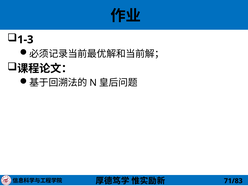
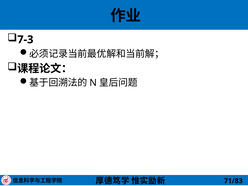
1-3: 1-3 -> 7-3 (25, 40)
